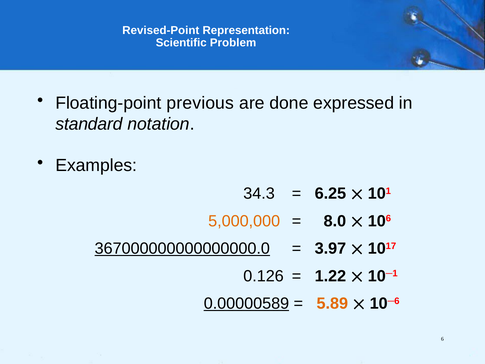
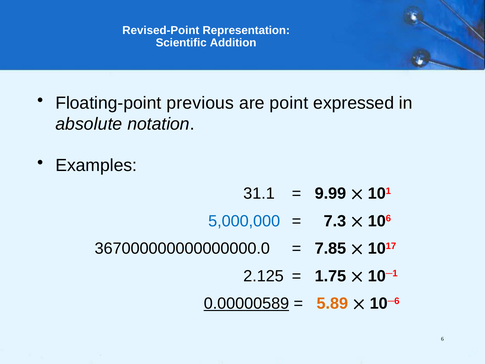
Problem: Problem -> Addition (233, 43)
done: done -> point (289, 103)
standard: standard -> absolute (89, 124)
34.3: 34.3 -> 31.1 (259, 193)
6.25: 6.25 -> 9.99 (330, 193)
5,000,000 colour: orange -> blue (244, 221)
8.0: 8.0 -> 7.3 (335, 221)
367000000000000000.0 underline: present -> none (182, 248)
3.97: 3.97 -> 7.85 (330, 248)
0.126: 0.126 -> 2.125 (264, 276)
1.22: 1.22 -> 1.75 (330, 276)
